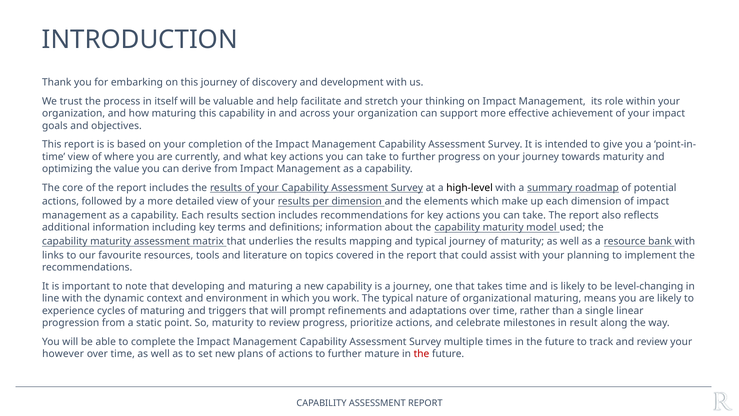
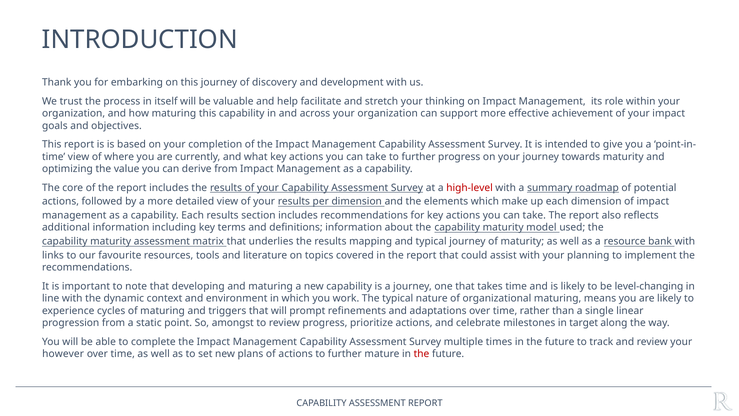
high-level colour: black -> red (470, 188)
So maturity: maturity -> amongst (233, 323)
result: result -> target (584, 323)
